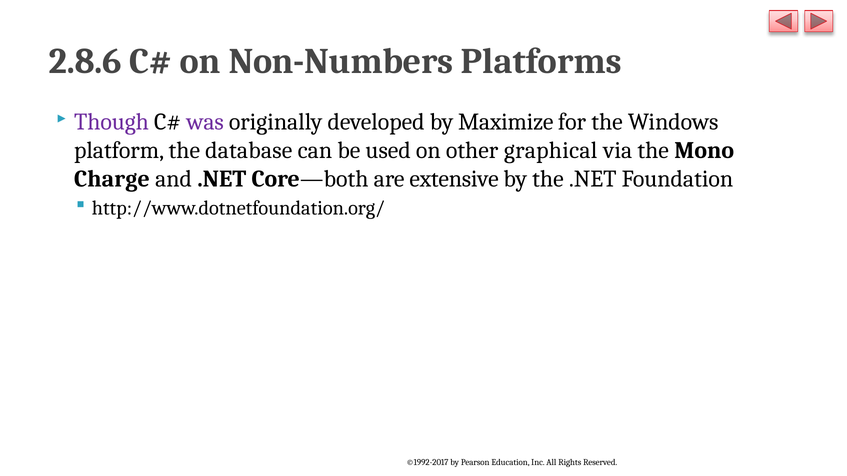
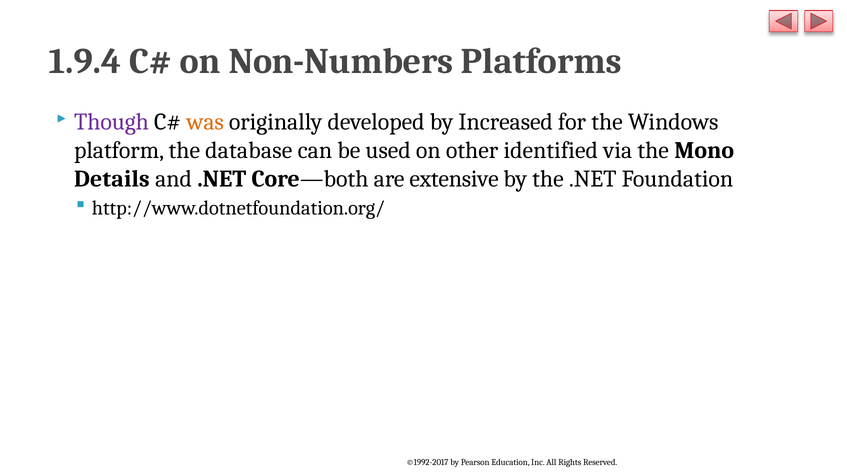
2.8.6: 2.8.6 -> 1.9.4 (85, 61)
was colour: purple -> orange (205, 122)
Maximize: Maximize -> Increased (506, 122)
graphical: graphical -> identified (551, 151)
Charge: Charge -> Details (112, 179)
